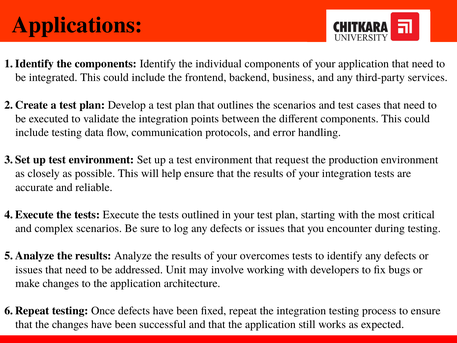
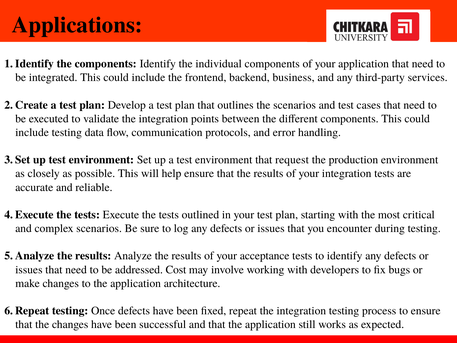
overcomes: overcomes -> acceptance (265, 256)
Unit: Unit -> Cost (176, 269)
